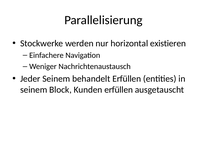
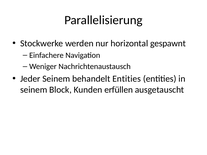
existieren: existieren -> gespawnt (168, 43)
behandelt Erfüllen: Erfüllen -> Entities (127, 79)
